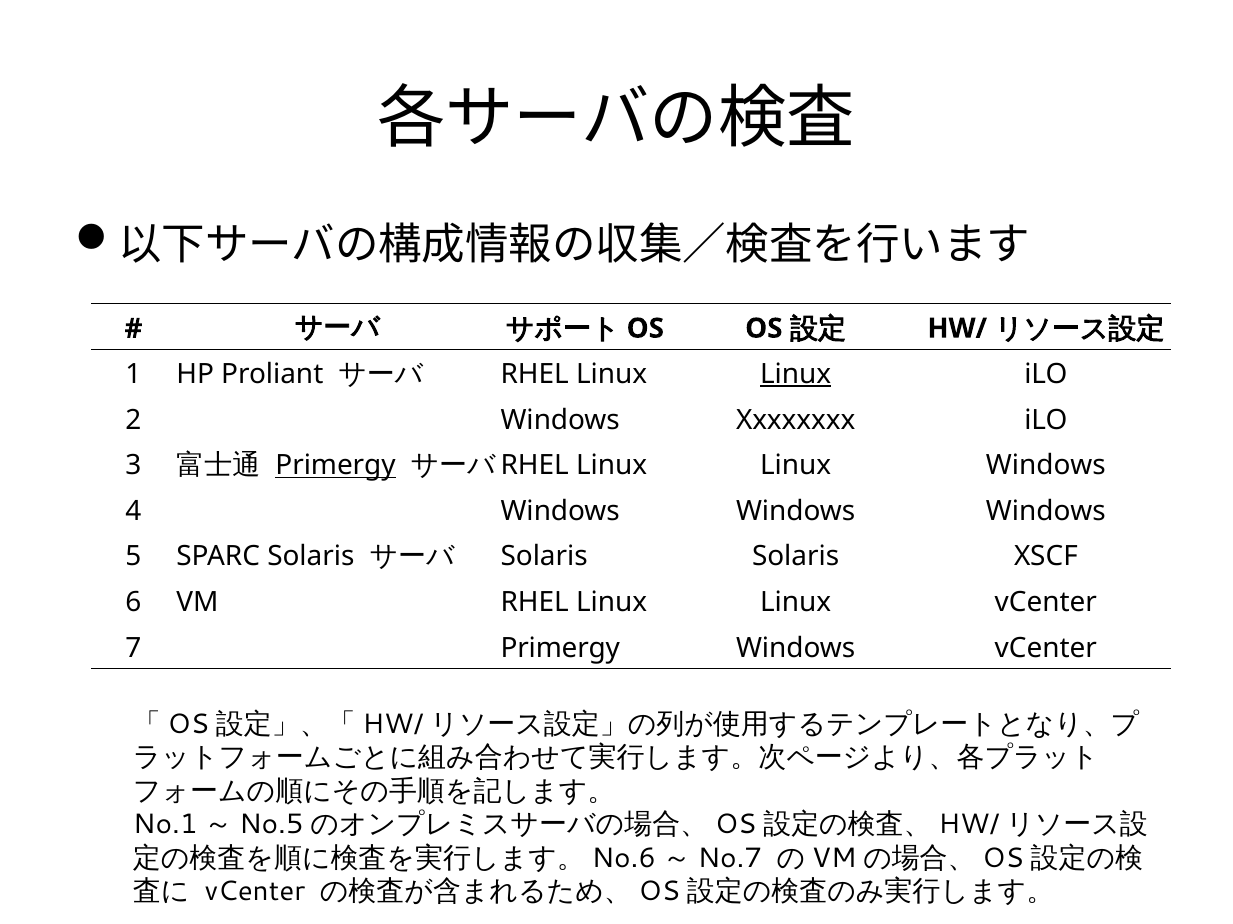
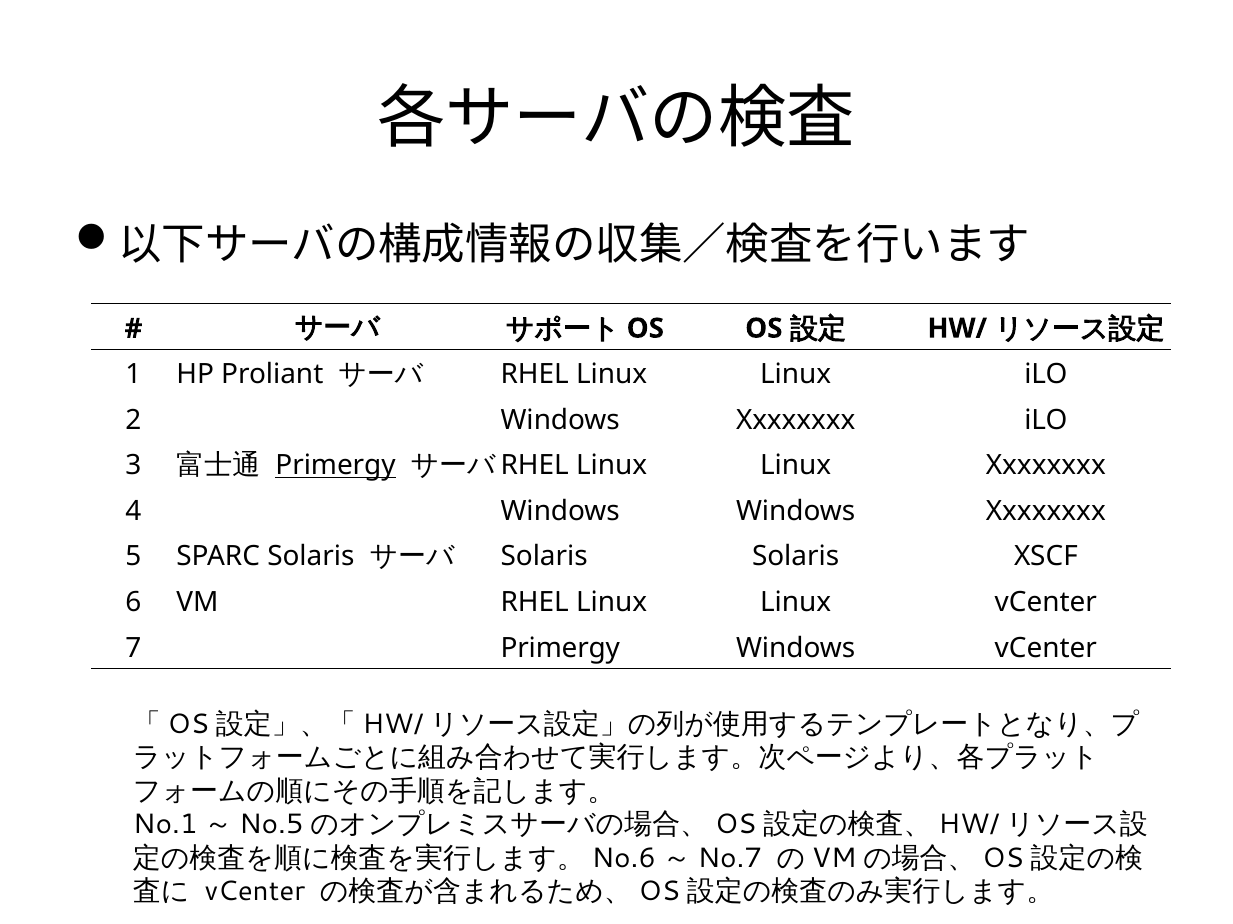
Linux underline: present -> none (796, 374)
Linux Windows: Windows -> Xxxxxxxx (1046, 466)
Windows Windows Windows: Windows -> Xxxxxxxx (1046, 511)
